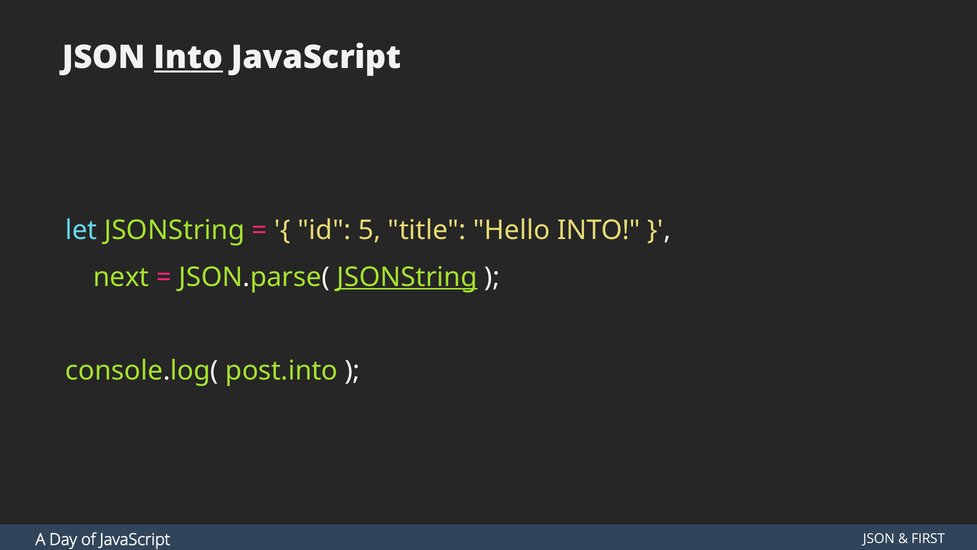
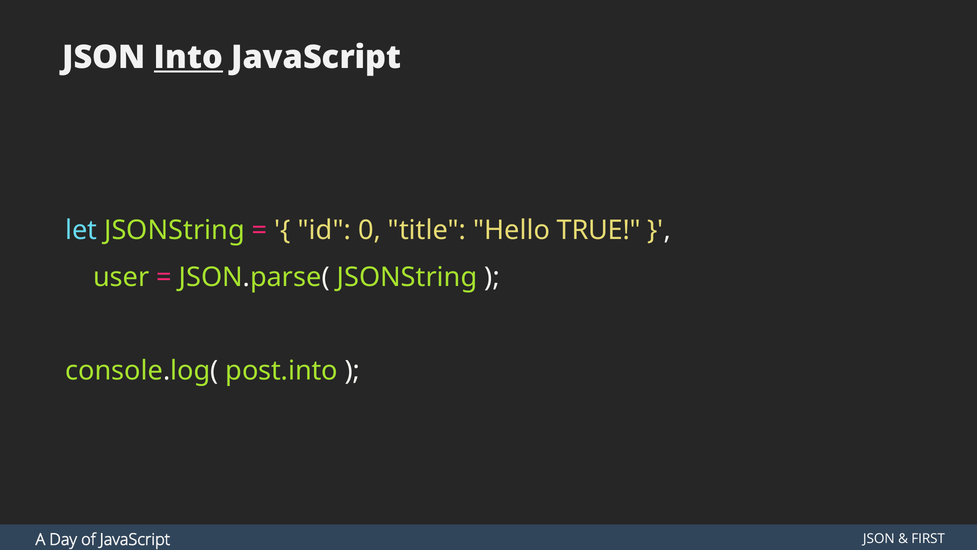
5: 5 -> 0 (369, 230)
Hello INTO: INTO -> TRUE (599, 230)
next: next -> user (121, 277)
JSONString underline: present -> none (407, 277)
